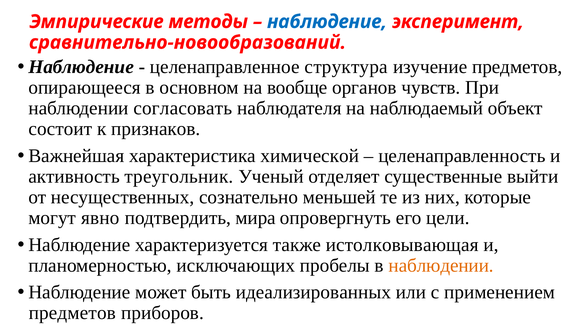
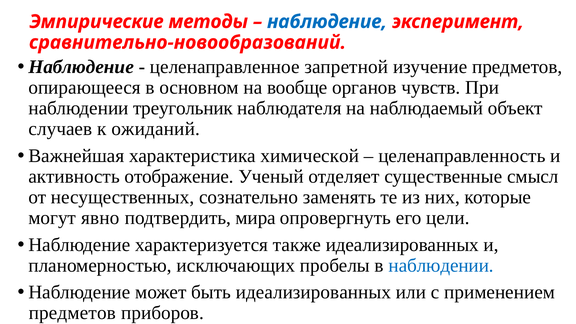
структура: структура -> запретной (346, 67)
согласовать: согласовать -> треугольник (183, 108)
состоит: состоит -> случаев (60, 129)
признаков: признаков -> ожиданий (156, 129)
треугольник: треугольник -> отображение (179, 176)
выйти: выйти -> смысл (533, 176)
меньшей: меньшей -> заменять (339, 197)
также истолковывающая: истолковывающая -> идеализированных (402, 245)
наблюдении colour: orange -> blue (441, 265)
